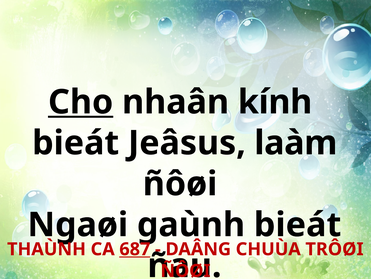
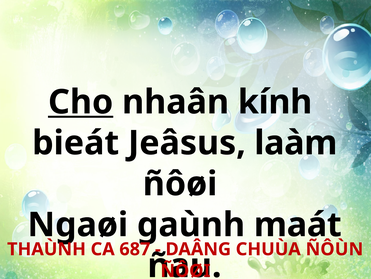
bieát: bieát -> maát (298, 224)
687 underline: present -> none (135, 249)
TRÔØI: TRÔØI -> ÑÔÙN (334, 249)
